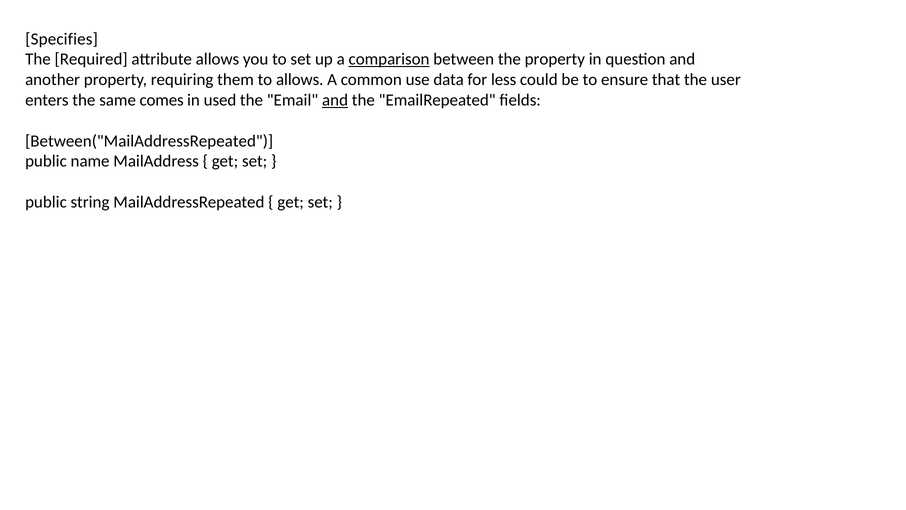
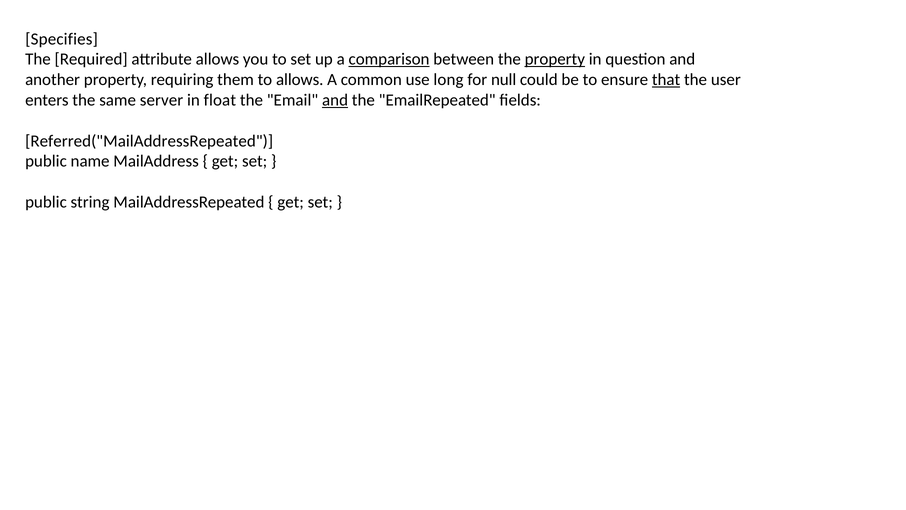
property underline: none -> present (555, 59)
data: data -> long (449, 80)
less: less -> null (504, 80)
that underline: none -> present (666, 80)
comes: comes -> server (162, 100)
used: used -> float (220, 100)
Between("MailAddressRepeated: Between("MailAddressRepeated -> Referred("MailAddressRepeated (149, 141)
